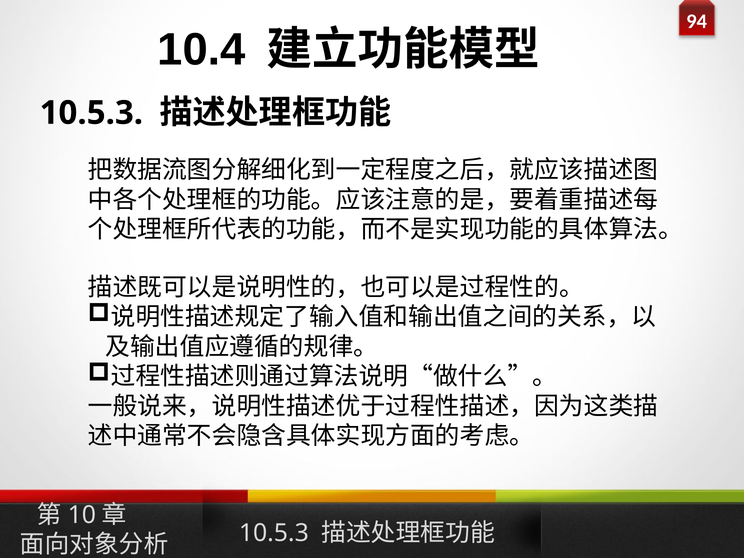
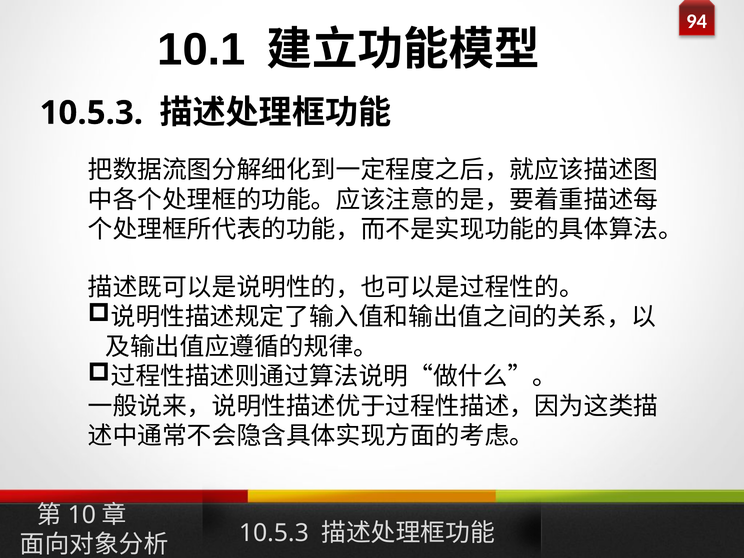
10.4: 10.4 -> 10.1 (201, 50)
